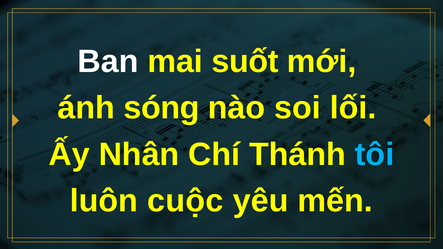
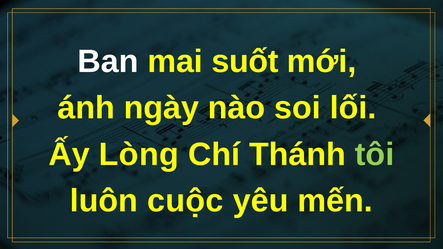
sóng: sóng -> ngày (161, 108)
Nhân: Nhân -> Lòng (139, 155)
tôi colour: light blue -> light green (375, 155)
